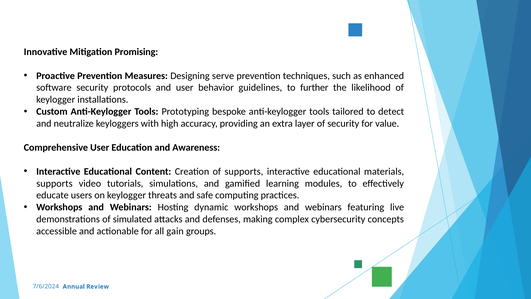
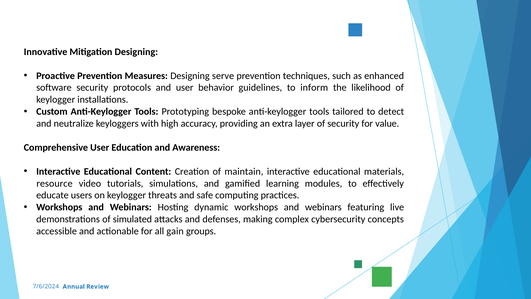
Mitigation Promising: Promising -> Designing (136, 52)
further: further -> inform (314, 88)
of supports: supports -> maintain (244, 171)
supports: supports -> resource (55, 183)
